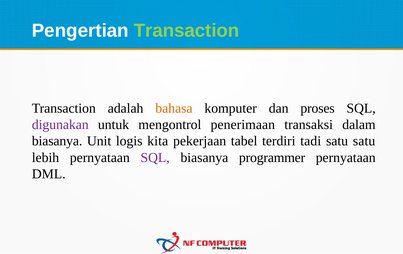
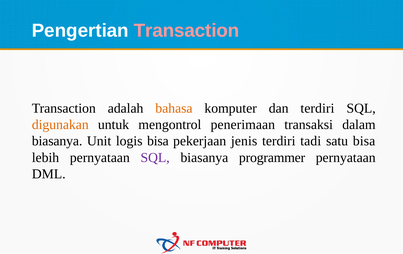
Transaction colour: light green -> pink (187, 31)
dan proses: proses -> terdiri (317, 108)
digunakan colour: purple -> orange (60, 125)
logis kita: kita -> bisa (158, 141)
tabel: tabel -> jenis (244, 141)
satu satu: satu -> bisa (364, 141)
